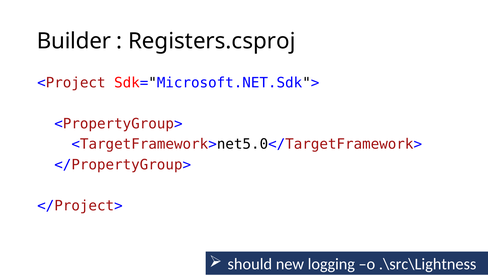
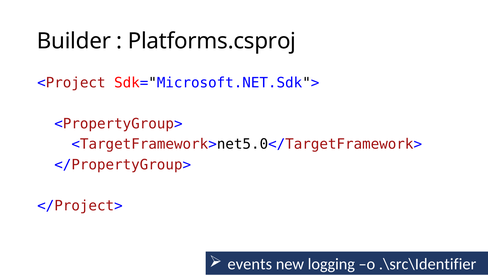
Registers.csproj: Registers.csproj -> Platforms.csproj (212, 41)
should: should -> events (250, 264)
.\src\Lightness: .\src\Lightness -> .\src\Identifier (428, 264)
